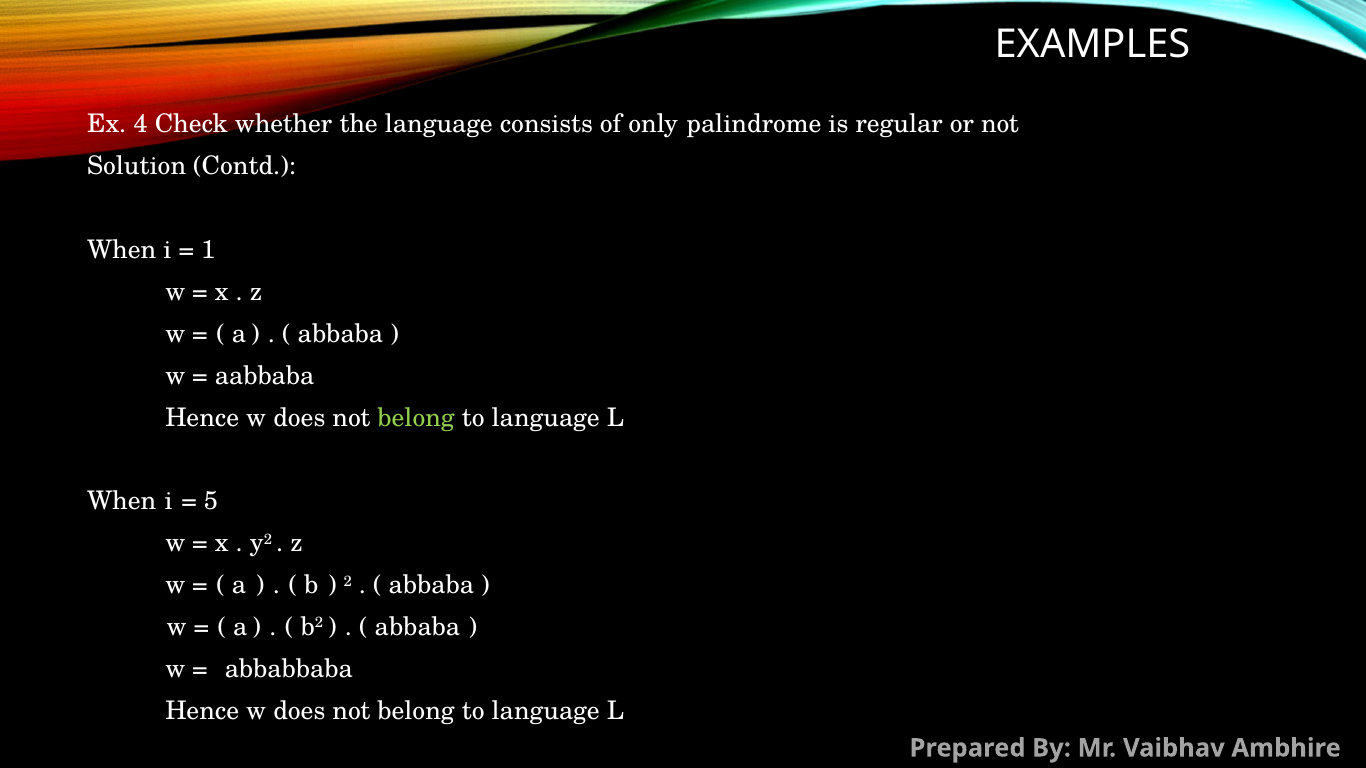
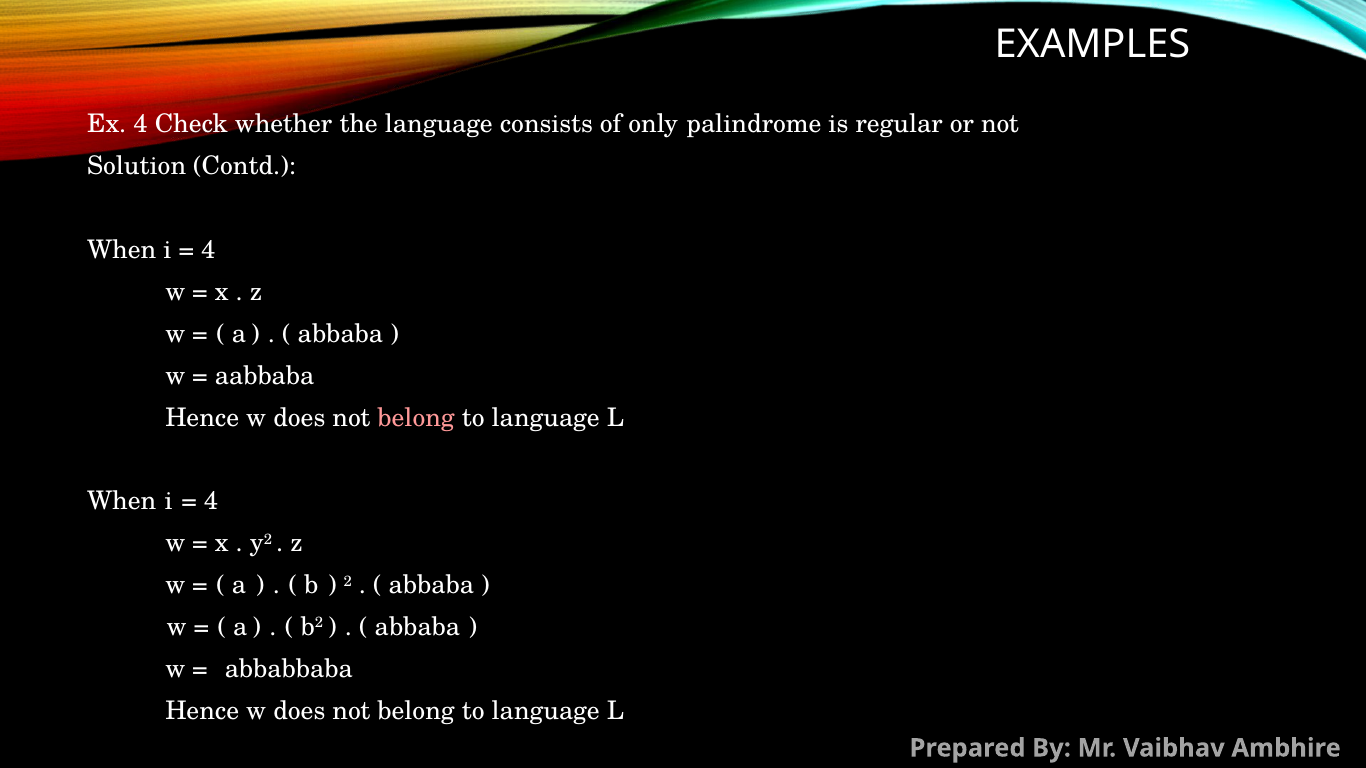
1: 1 -> 4 (208, 250)
belong colour: light green -> pink (416, 418)
5: 5 -> 4 (211, 502)
